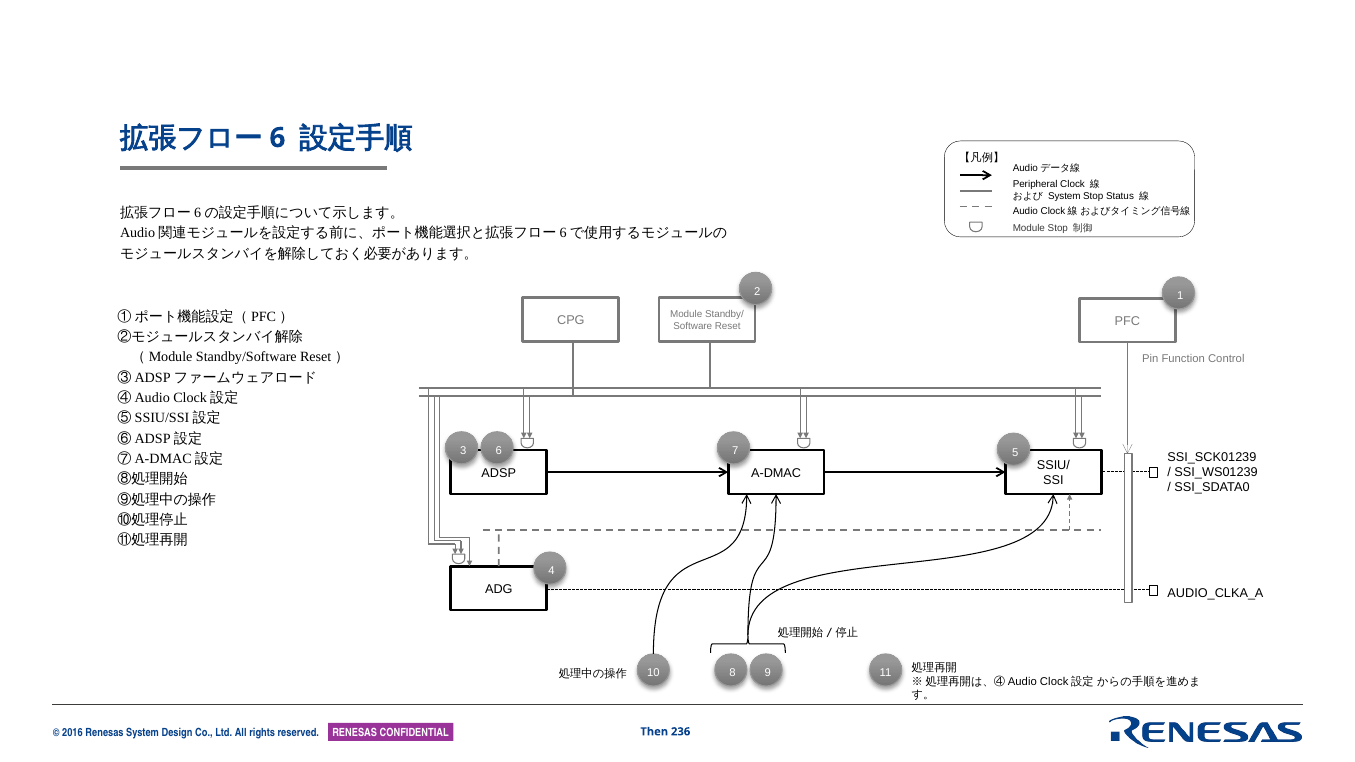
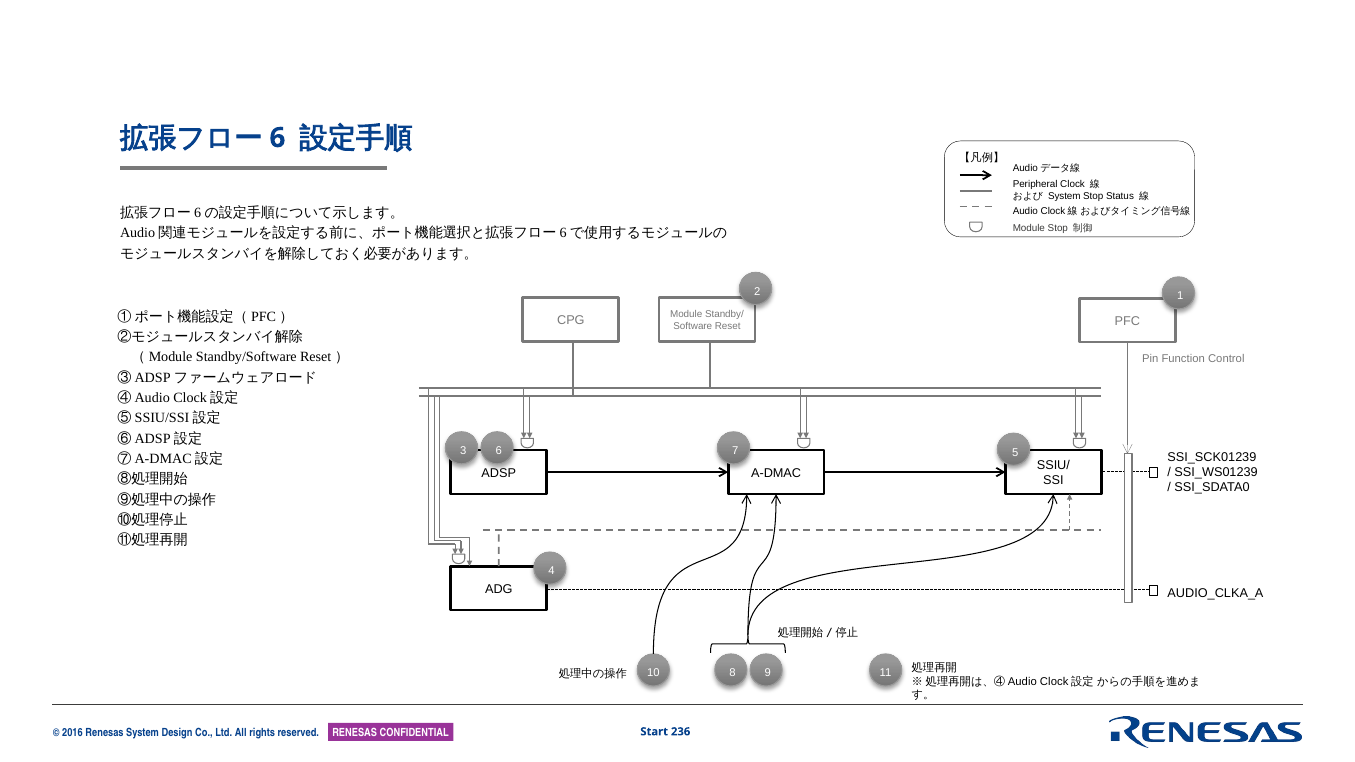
Then: Then -> Start (654, 732)
